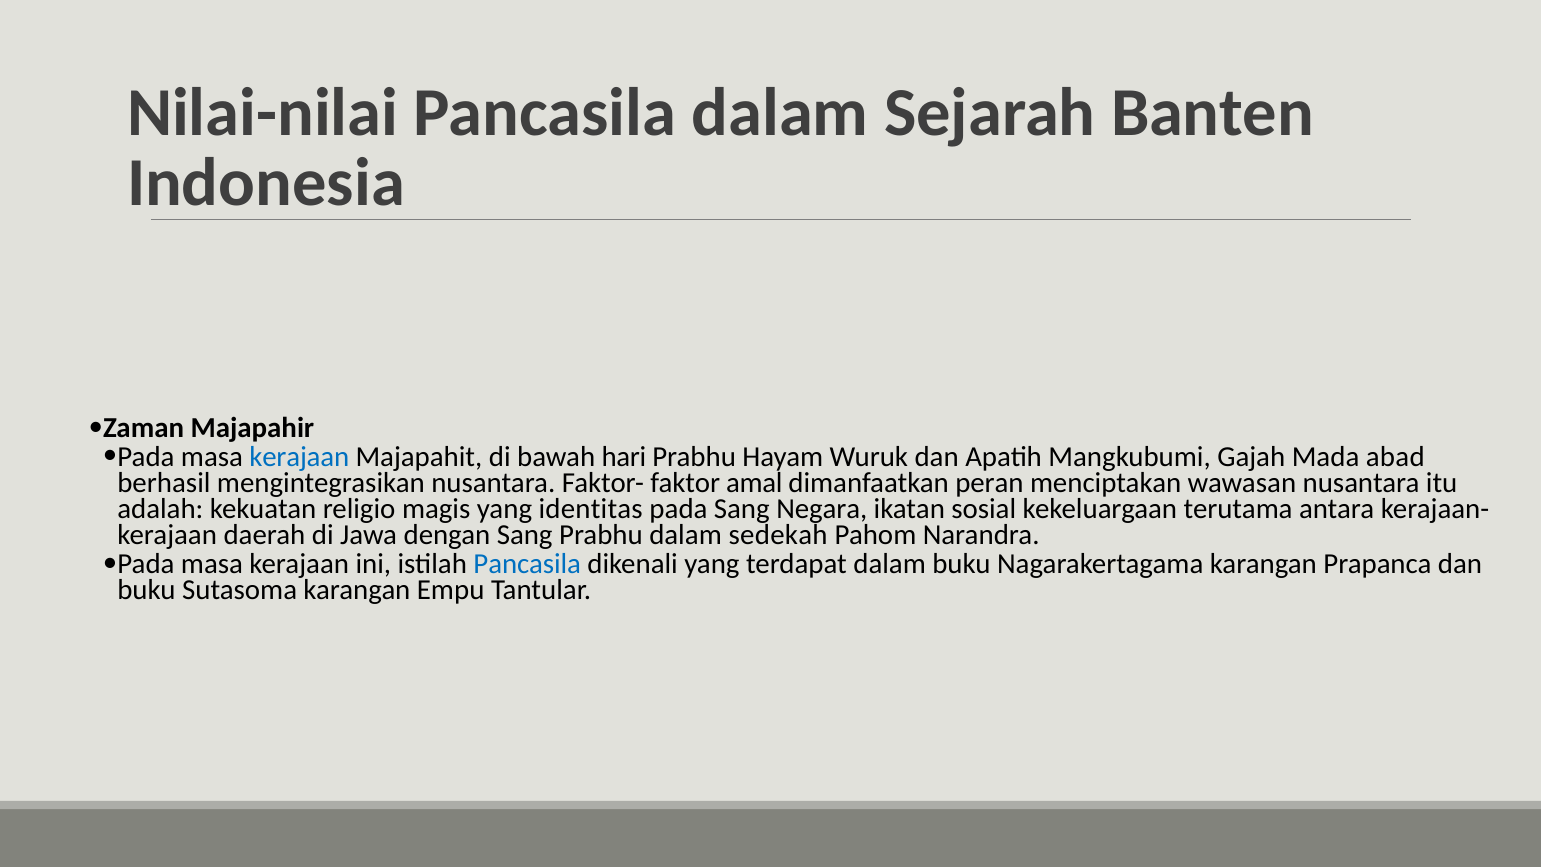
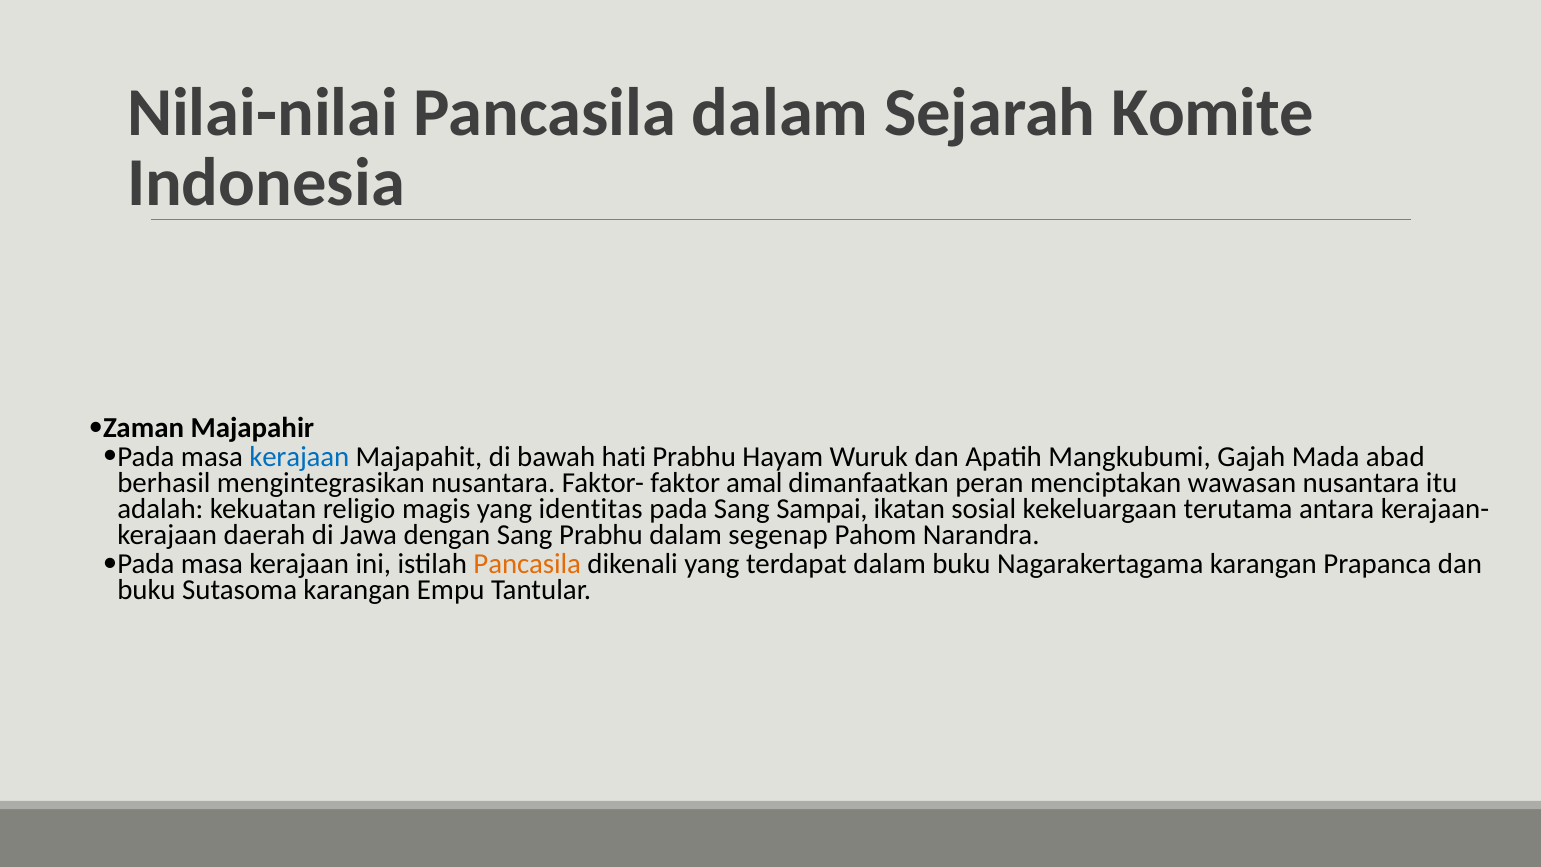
Banten: Banten -> Komite (1213, 113)
hari: hari -> hati (624, 457)
Negara: Negara -> Sampai (822, 509)
sedekah: sedekah -> segenap (778, 535)
Pancasila colour: blue -> orange (527, 564)
